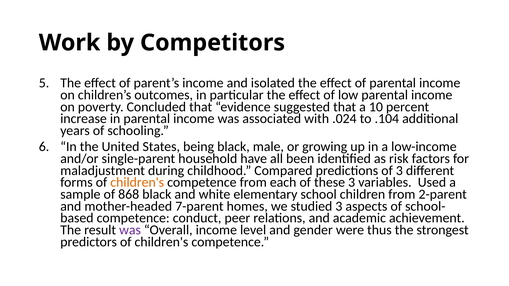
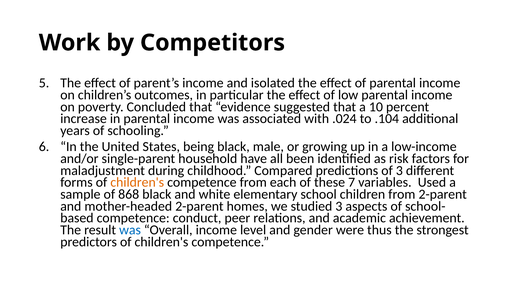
these 3: 3 -> 7 (352, 183)
mother-headed 7-parent: 7-parent -> 2-parent (199, 206)
was colour: purple -> blue (130, 230)
